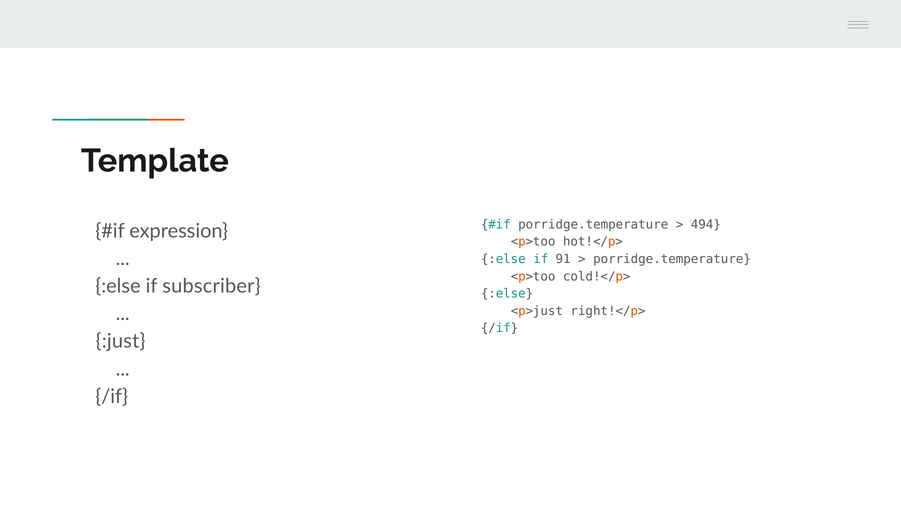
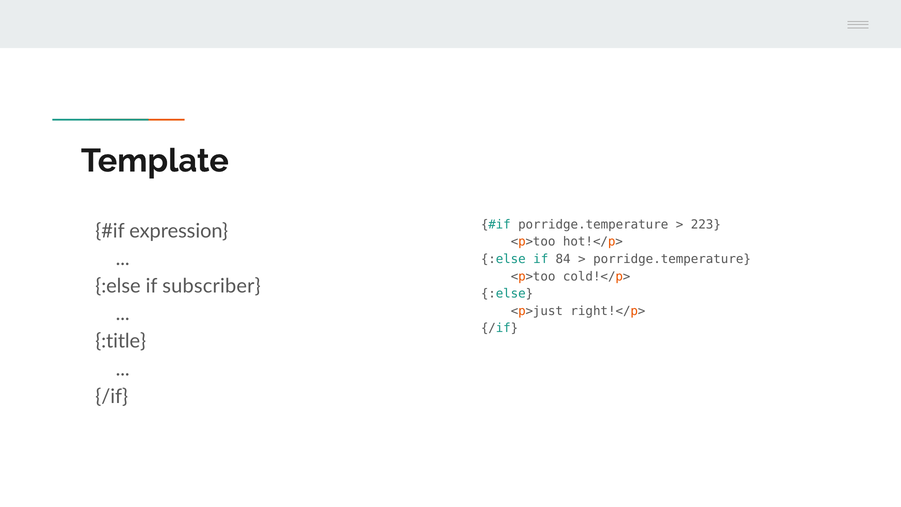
494: 494 -> 223 (706, 224)
91: 91 -> 84 (563, 259)
:just: :just -> :title (121, 341)
